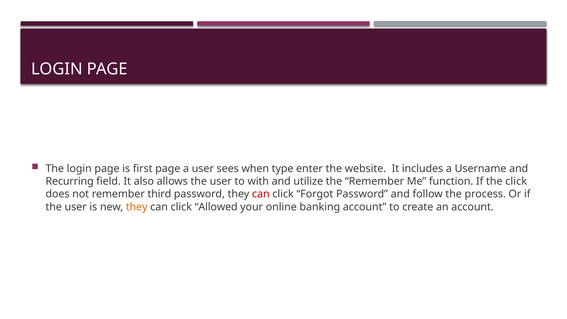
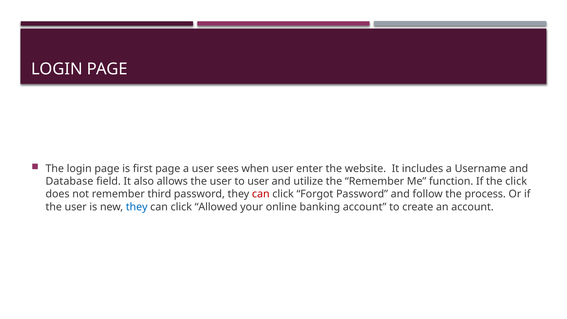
when type: type -> user (283, 169)
Recurring: Recurring -> Database (69, 181)
to with: with -> user (258, 181)
they colour: orange -> blue (137, 207)
